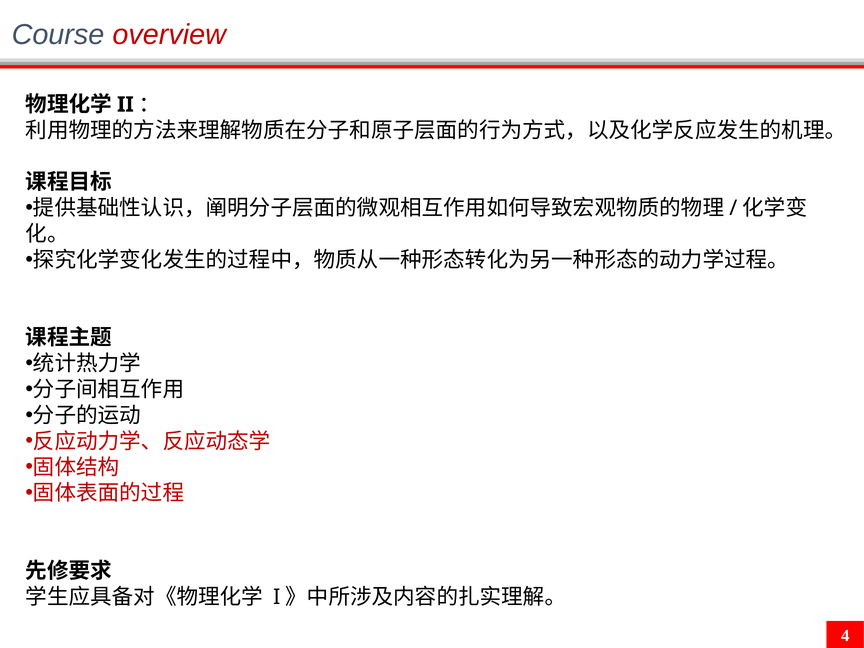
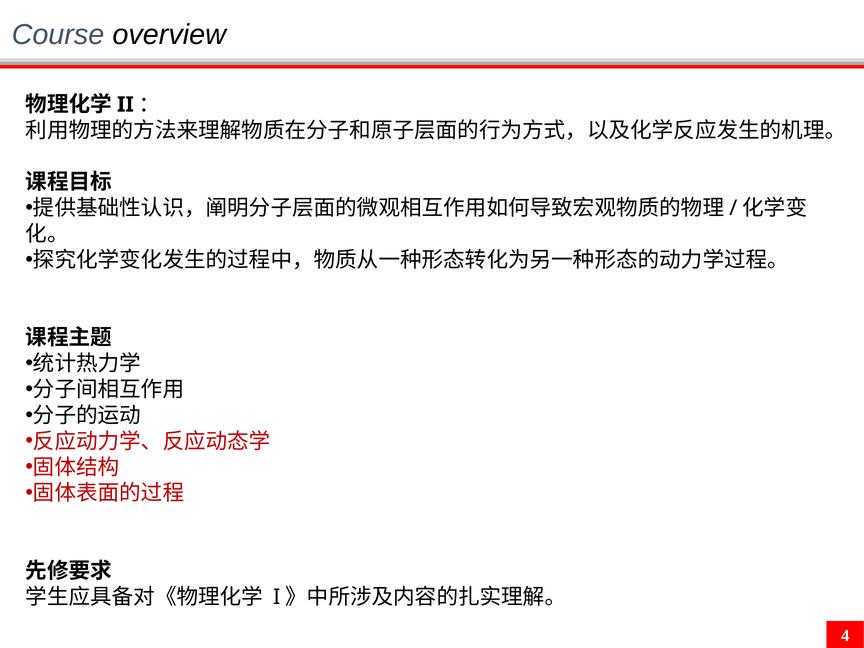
overview colour: red -> black (169, 35)
